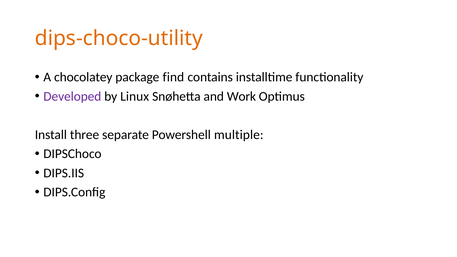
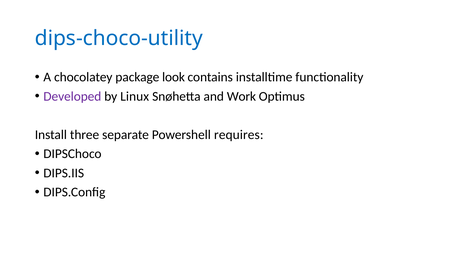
dips-choco-utility colour: orange -> blue (119, 38)
find: find -> look (174, 77)
multiple: multiple -> requires (239, 135)
